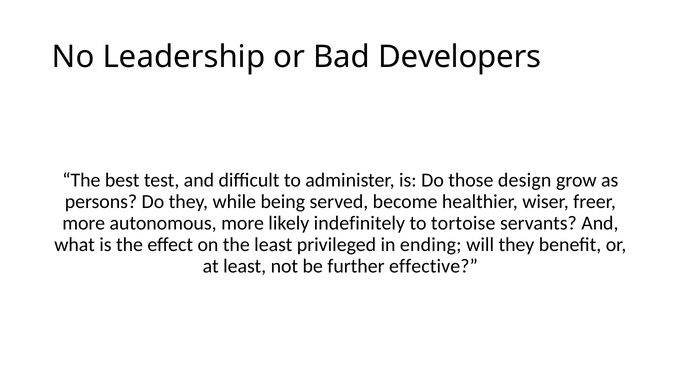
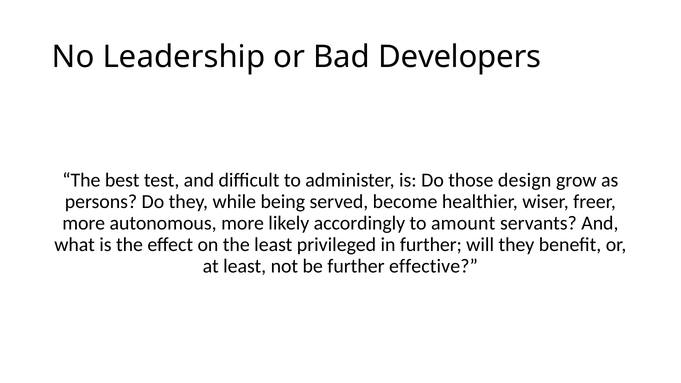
indefinitely: indefinitely -> accordingly (359, 223)
tortoise: tortoise -> amount (463, 223)
in ending: ending -> further (431, 245)
